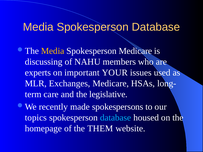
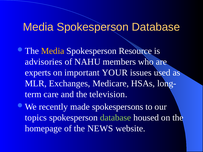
Spokesperson Medicare: Medicare -> Resource (135, 51)
discussing: discussing -> advisories (44, 62)
legislative: legislative -> television (108, 94)
database colour: light blue -> light green (116, 118)
THEM: THEM -> NEWS (100, 129)
